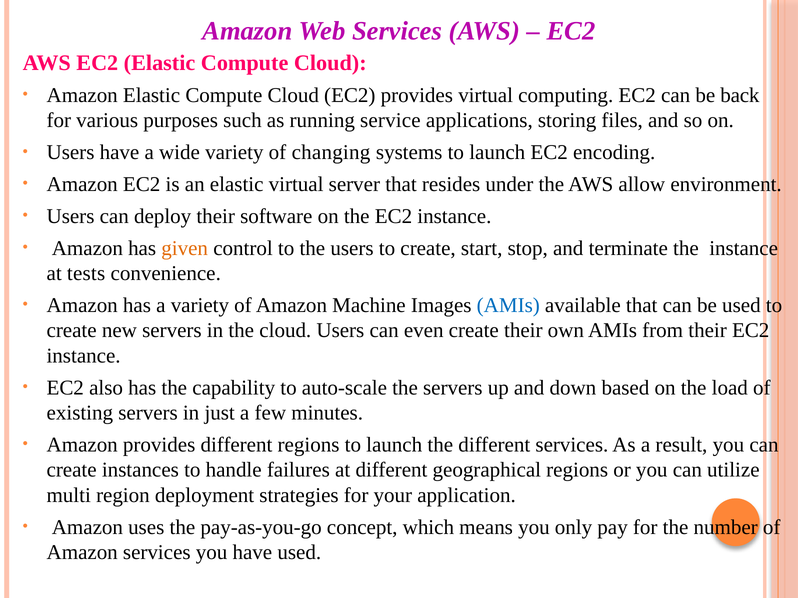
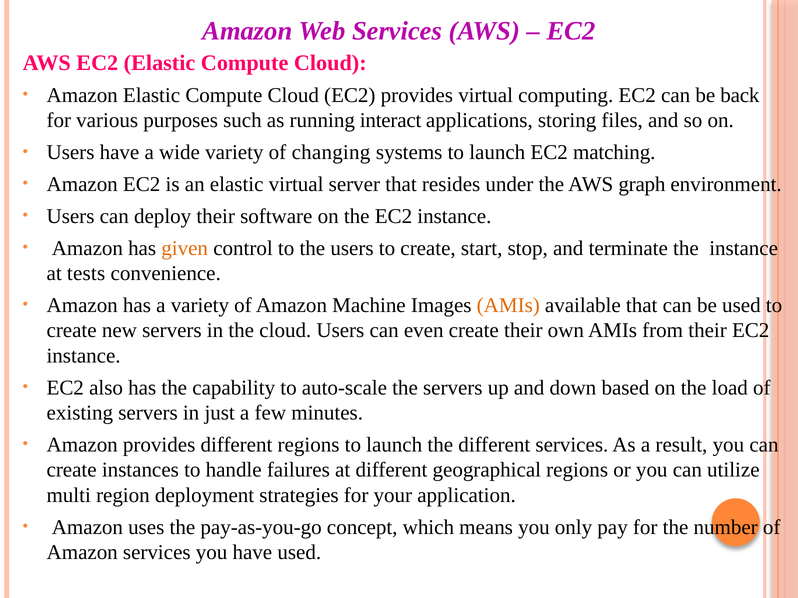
service: service -> interact (391, 121)
encoding: encoding -> matching (614, 153)
allow: allow -> graph (642, 184)
AMIs colour: blue -> orange (508, 305)
